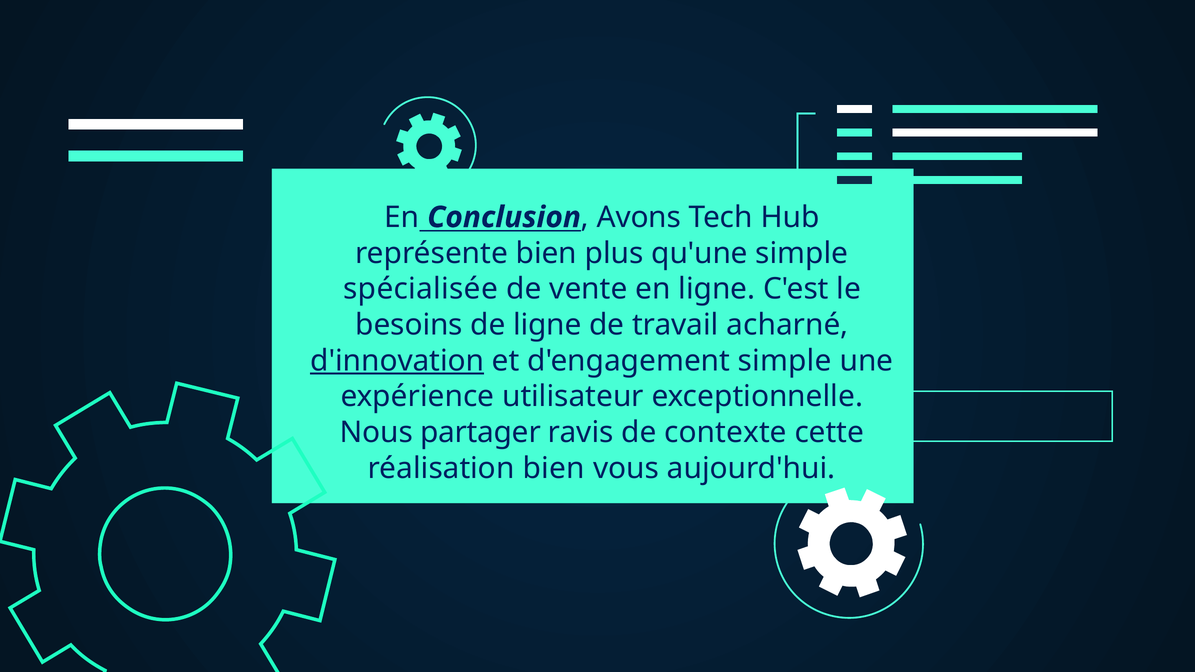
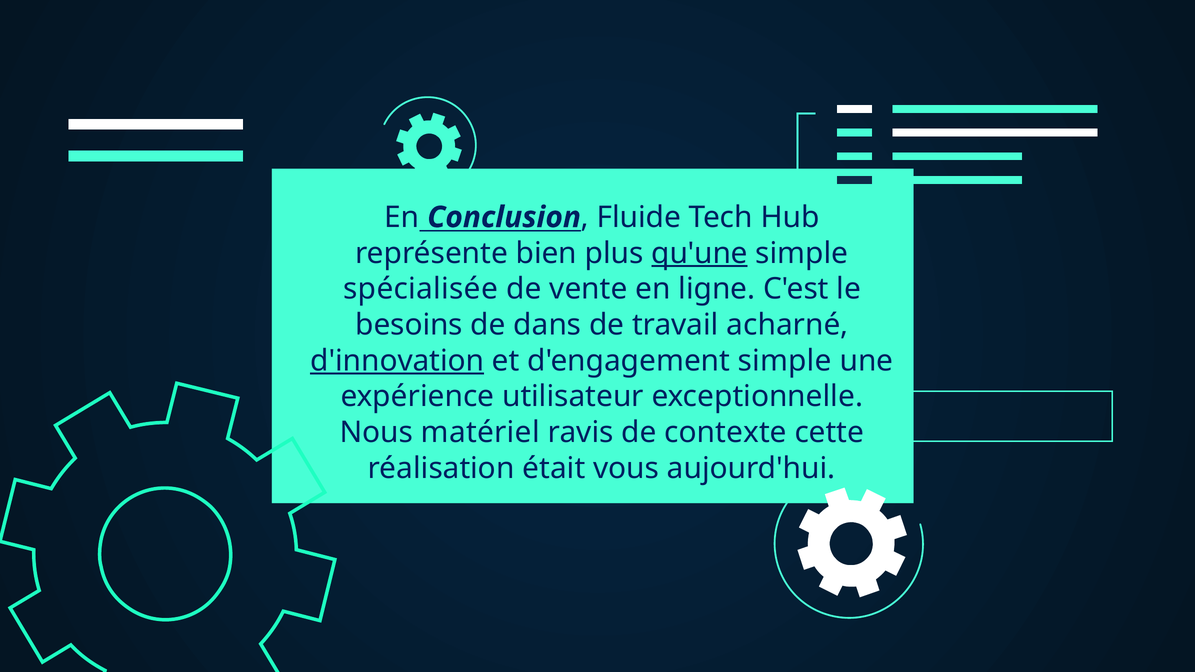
Avons: Avons -> Fluide (639, 217)
qu'une underline: none -> present (700, 253)
de ligne: ligne -> dans (547, 325)
partager: partager -> matériel (480, 432)
réalisation bien: bien -> était (554, 468)
